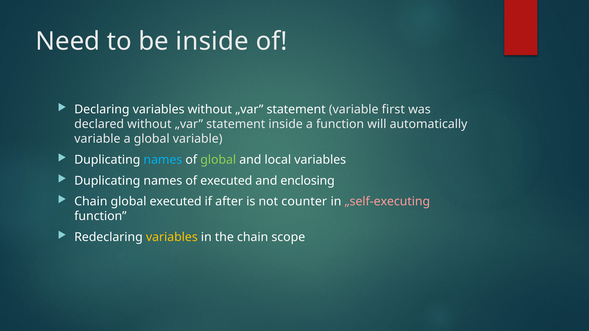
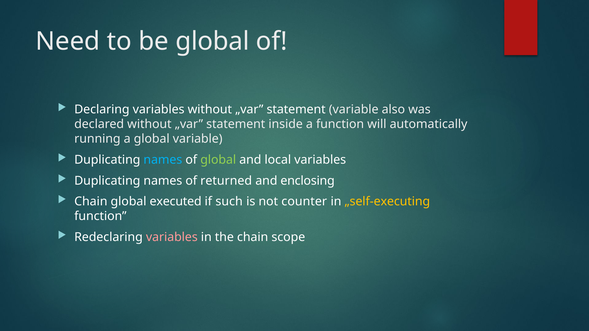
be inside: inside -> global (212, 41)
first: first -> also (393, 110)
variable: variable -> running (97, 139)
of executed: executed -> returned (226, 181)
after: after -> such (229, 202)
„self-executing colour: pink -> yellow (387, 202)
variables colour: yellow -> pink (172, 237)
